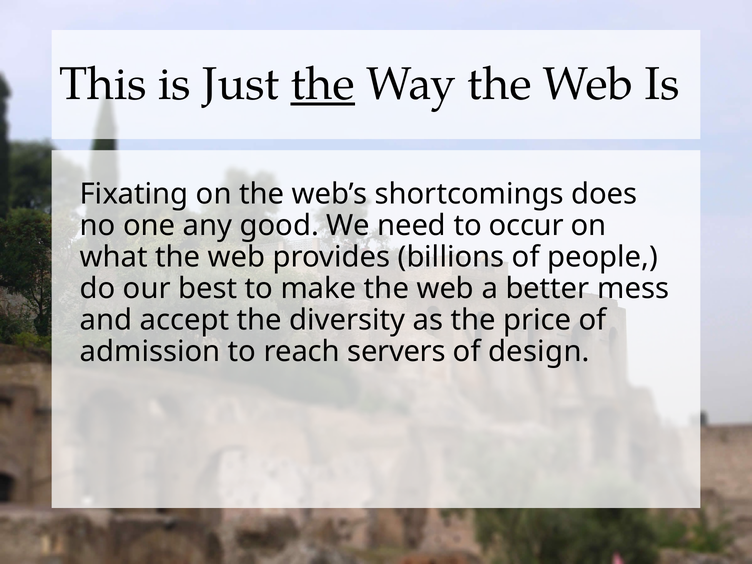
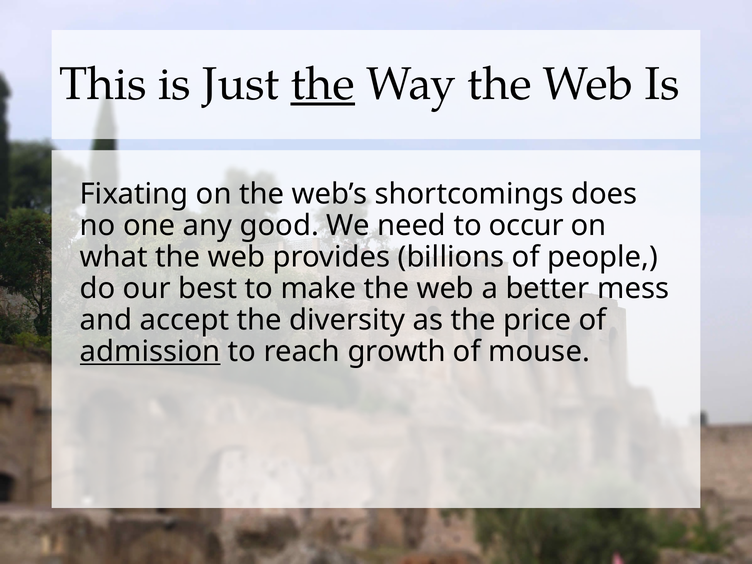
admission underline: none -> present (150, 352)
servers: servers -> growth (397, 352)
design: design -> mouse (539, 352)
